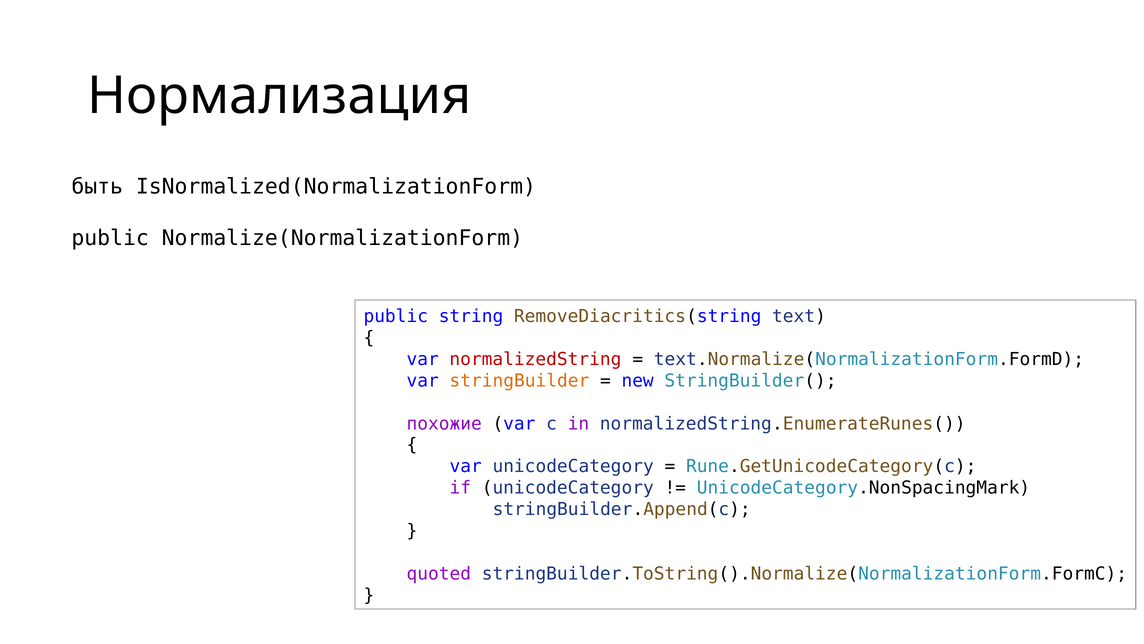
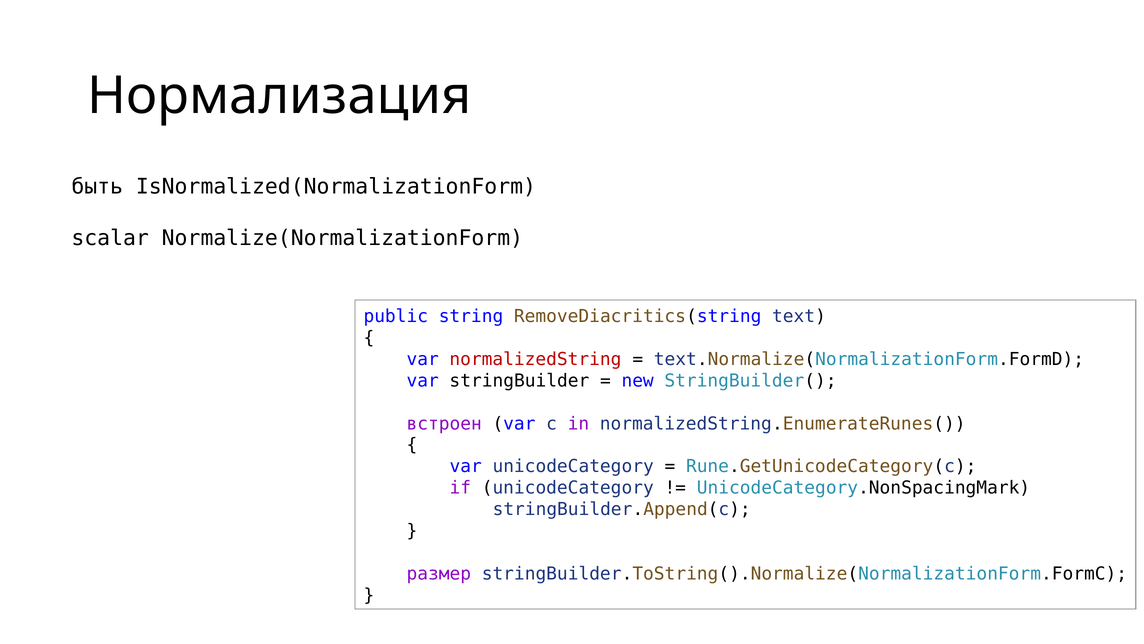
public: public -> scalar (110, 238)
stringBuilder colour: orange -> black (519, 380)
похожие: похожие -> встроен (444, 423)
quoted: quoted -> размер (439, 573)
